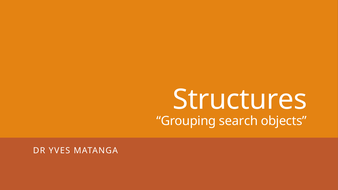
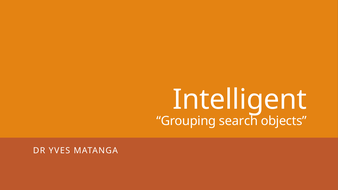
Structures: Structures -> Intelligent (240, 100)
